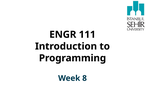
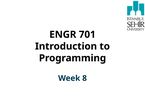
111: 111 -> 701 (87, 34)
